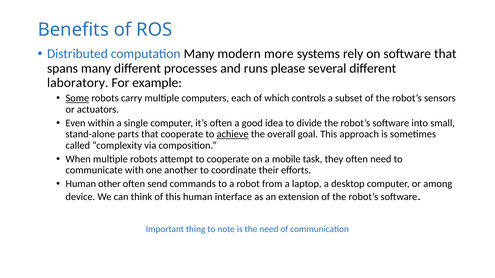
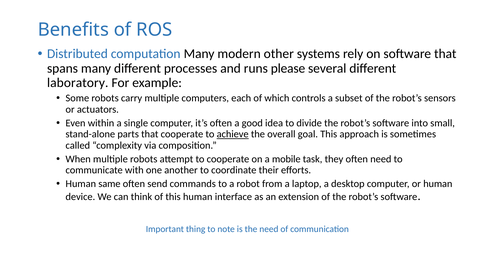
more: more -> other (279, 54)
Some underline: present -> none (77, 98)
other: other -> same (109, 184)
or among: among -> human (438, 184)
